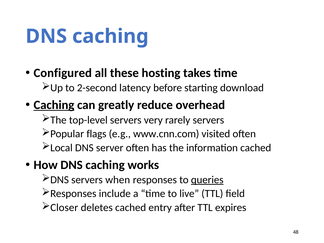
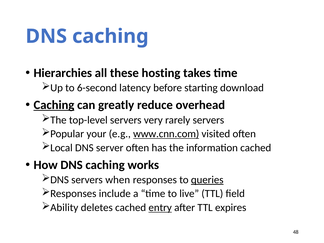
Configured: Configured -> Hierarchies (63, 73)
2-second: 2-second -> 6-second (97, 88)
flags: flags -> your (96, 134)
www.cnn.com underline: none -> present (166, 134)
Closer: Closer -> Ability (64, 208)
entry underline: none -> present (160, 208)
